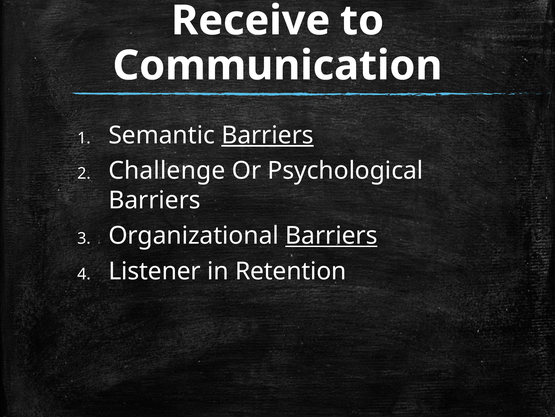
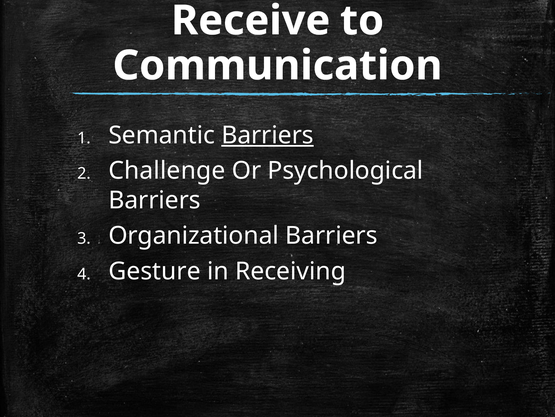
Barriers underline: present -> none (331, 235)
Listener: Listener -> Gesture (155, 271)
Retention: Retention -> Receiving (291, 271)
